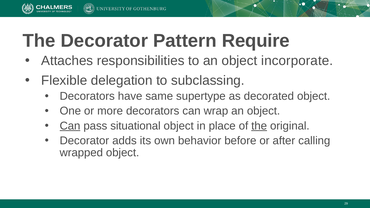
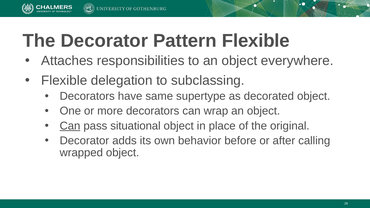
Pattern Require: Require -> Flexible (256, 41)
incorporate: incorporate -> everywhere (297, 61)
the underline: present -> none (259, 126)
